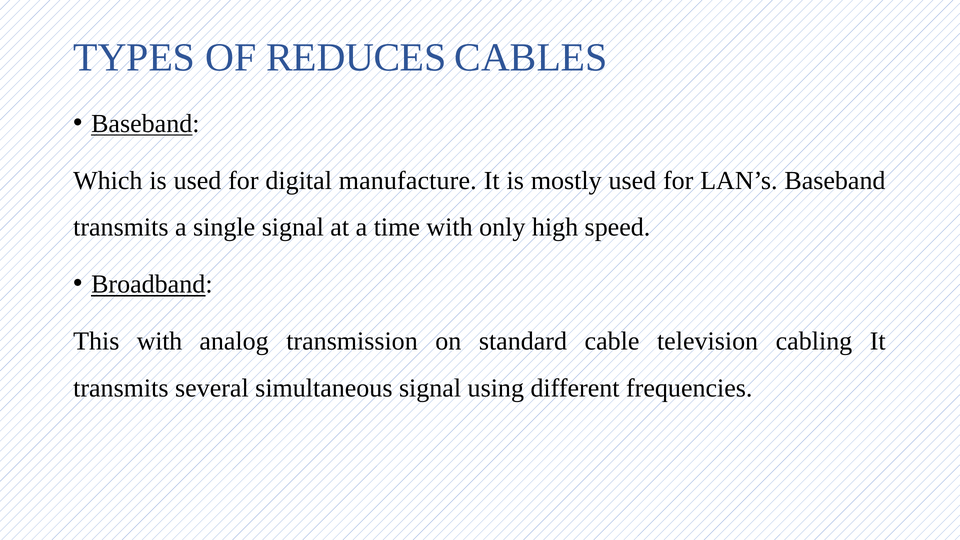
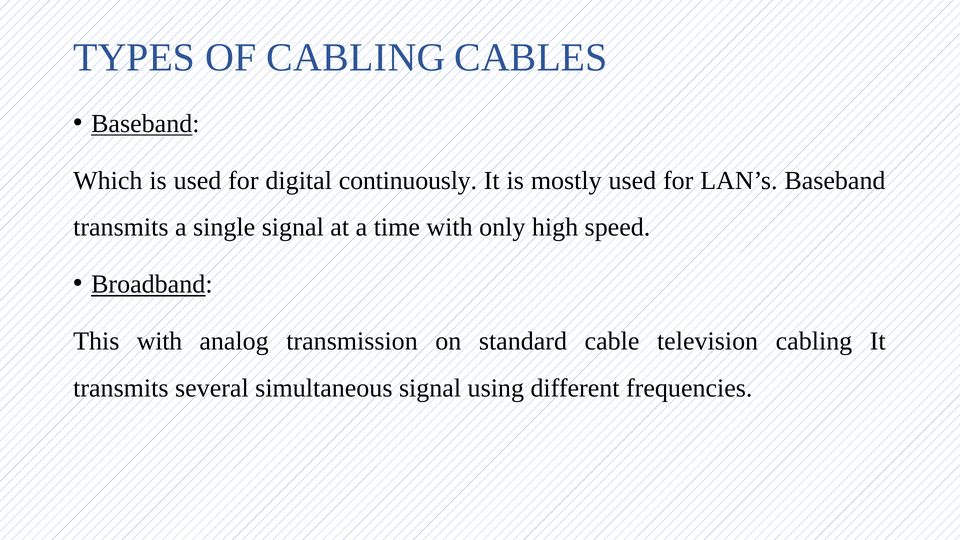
OF REDUCES: REDUCES -> CABLING (356, 57)
manufacture: manufacture -> continuously (408, 180)
